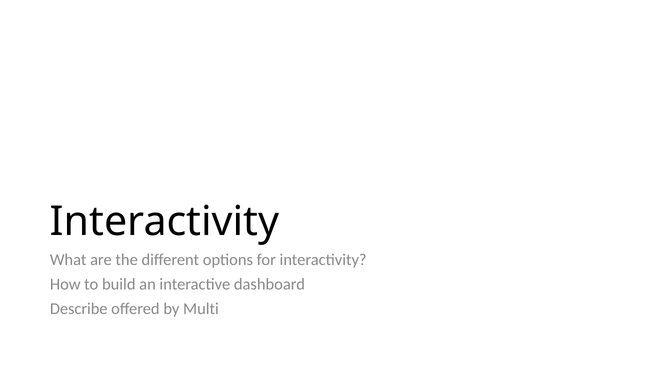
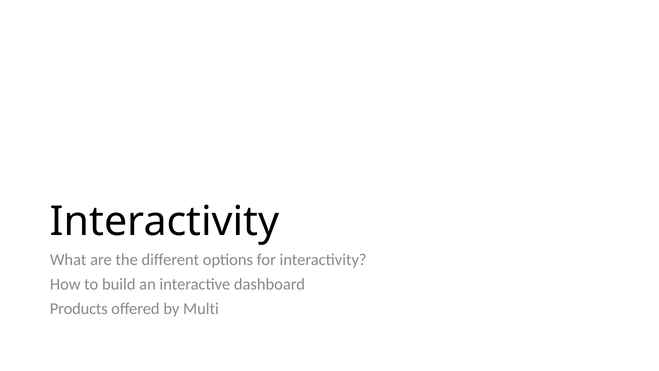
Describe: Describe -> Products (79, 309)
